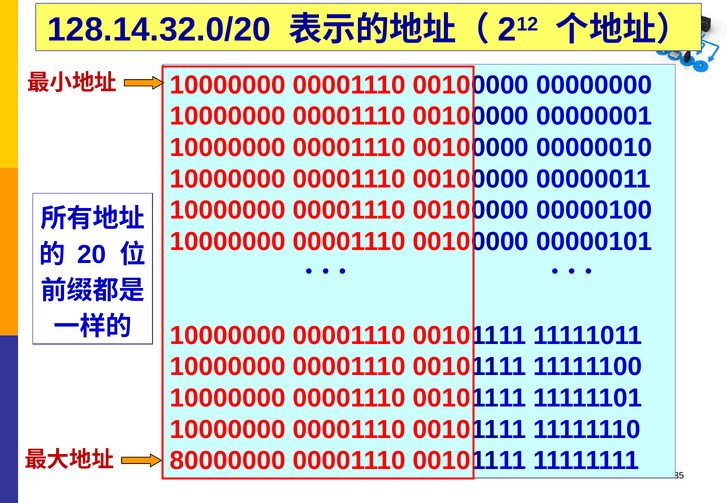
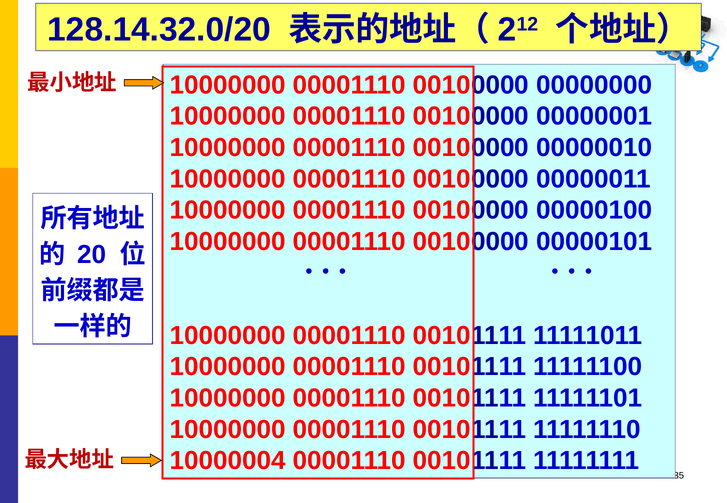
80000000: 80000000 -> 10000004 (228, 461)
